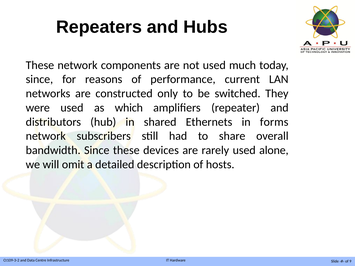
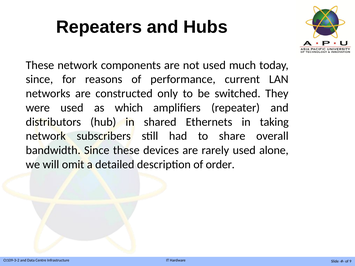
forms: forms -> taking (274, 122)
hosts: hosts -> order (220, 165)
